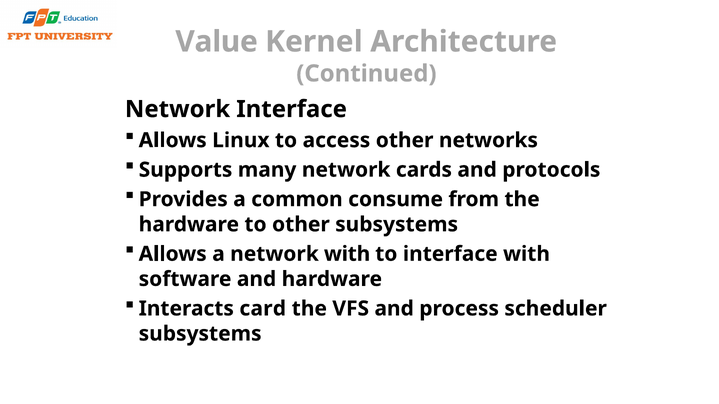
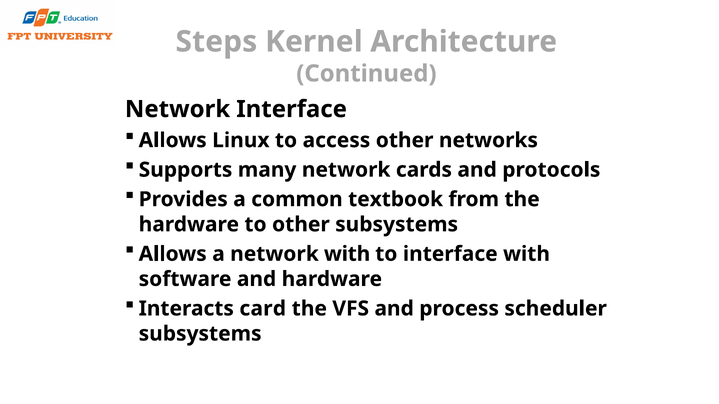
Value: Value -> Steps (216, 42)
consume: consume -> textbook (396, 200)
